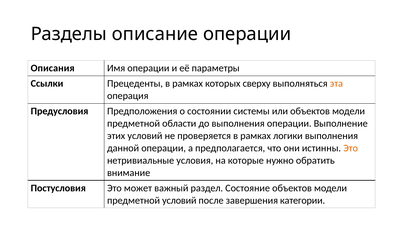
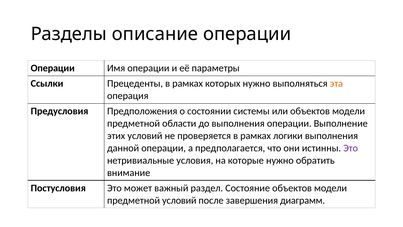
Описания: Описания -> Операции (53, 68)
которых сверху: сверху -> нужно (257, 83)
Это colour: orange -> purple (351, 148)
категории: категории -> диаграмм (303, 200)
